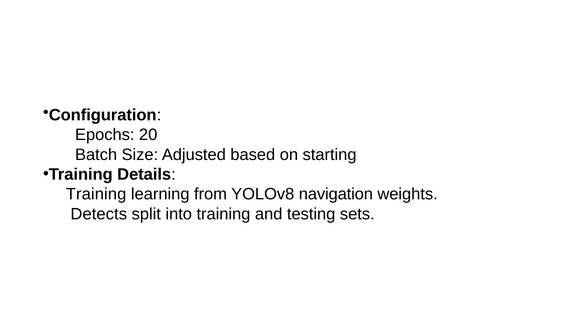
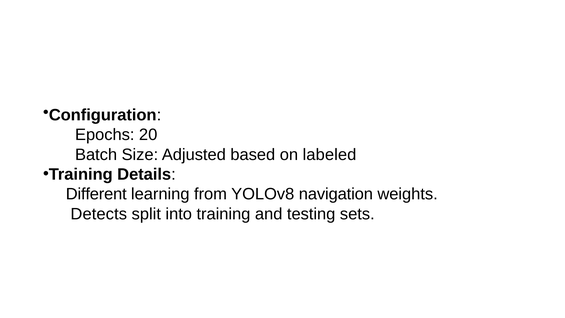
starting: starting -> labeled (330, 154)
Training: Training -> Different (96, 194)
